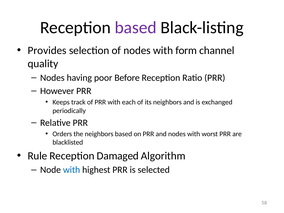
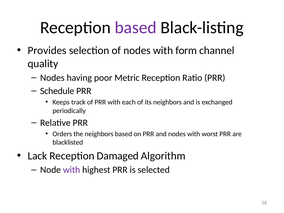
Before: Before -> Metric (127, 78)
However: However -> Schedule (57, 91)
Rule: Rule -> Lack (37, 156)
with colour: blue -> purple (72, 170)
